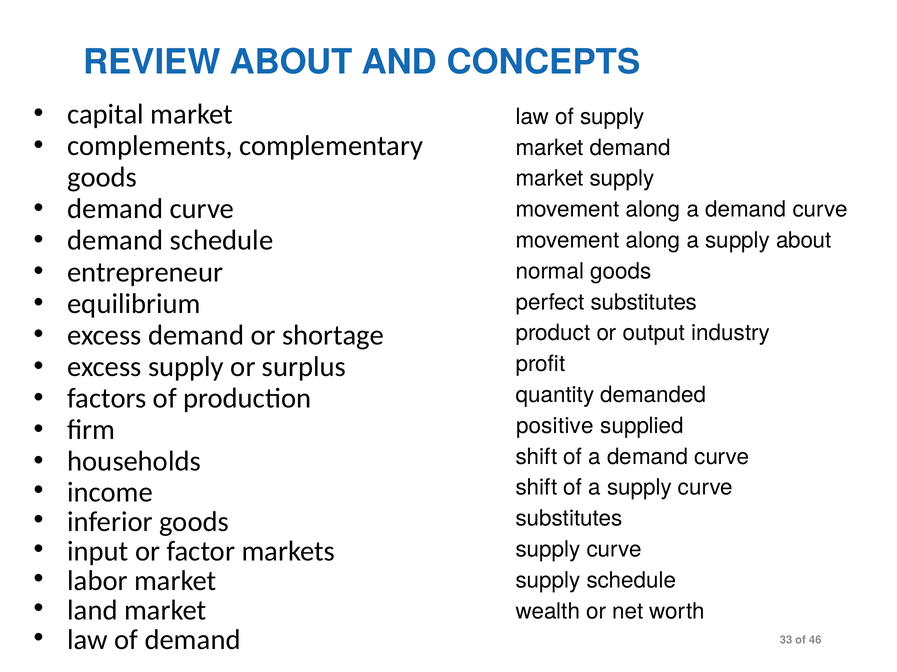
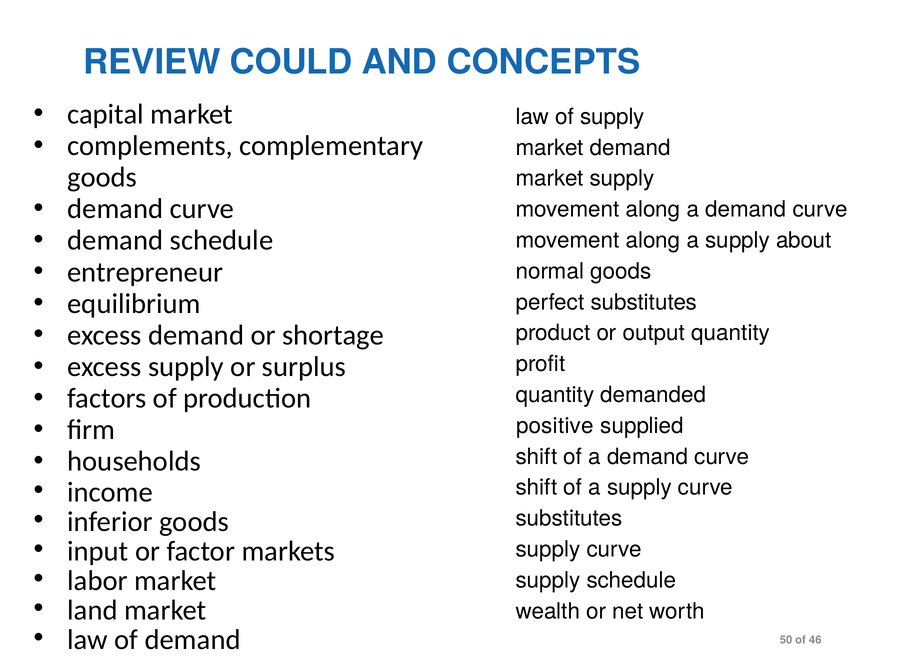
REVIEW ABOUT: ABOUT -> COULD (291, 62)
output industry: industry -> quantity (731, 333)
33: 33 -> 50 (786, 641)
